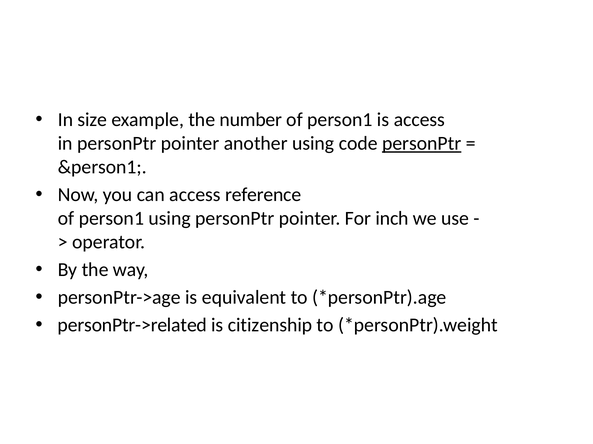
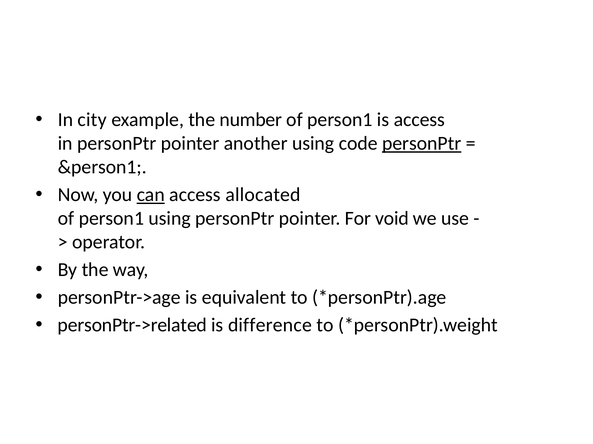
size: size -> city (92, 120)
can underline: none -> present (151, 195)
reference: reference -> allocated (263, 195)
inch: inch -> void (392, 219)
citizenship: citizenship -> difference (270, 326)
